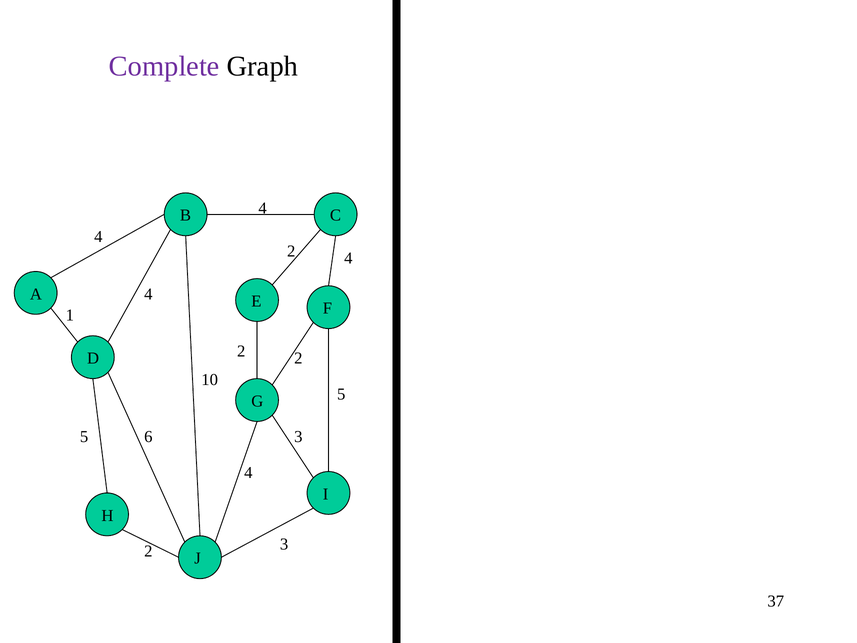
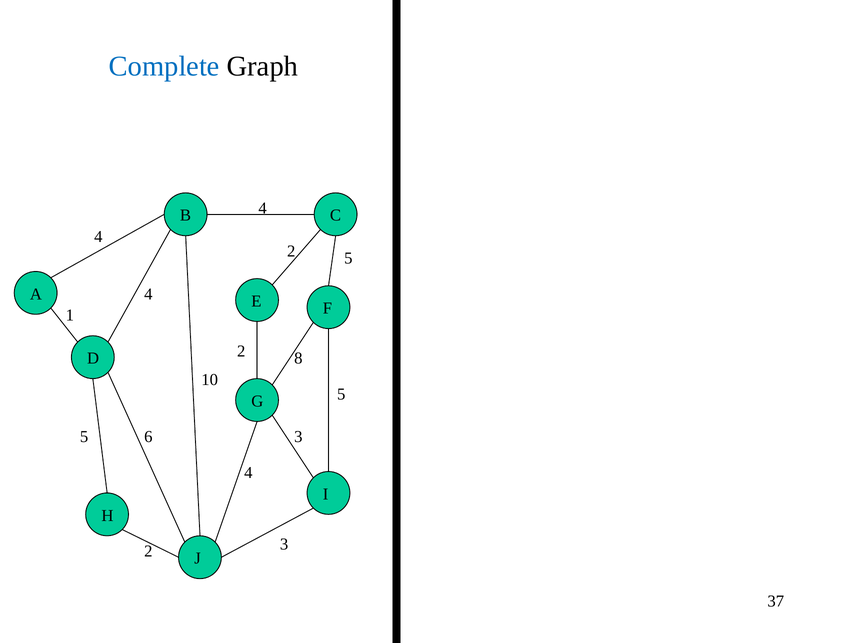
Complete colour: purple -> blue (164, 66)
4: 4 -> 5 (348, 258)
2: 2 -> 8 (298, 358)
